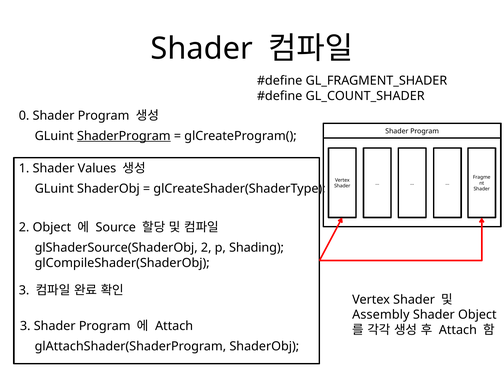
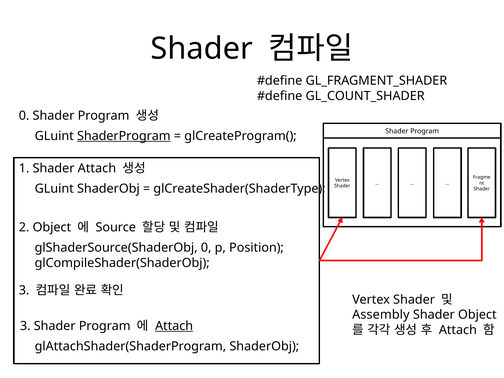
Shader Values: Values -> Attach (97, 168)
glShaderSource(ShaderObj 2: 2 -> 0 (206, 248)
Shading: Shading -> Position (257, 248)
Attach underline: none -> present (174, 326)
